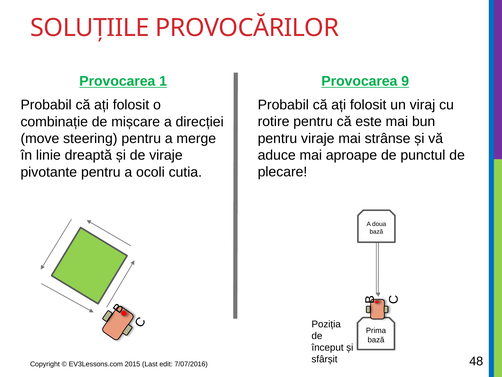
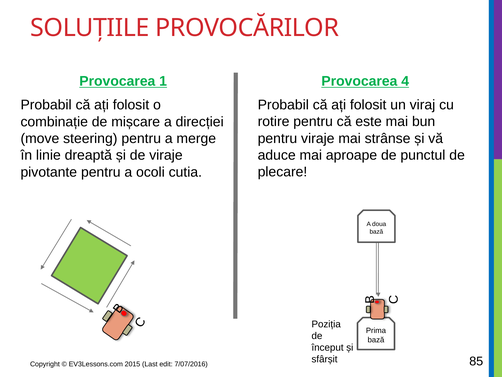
9: 9 -> 4 (405, 81)
48: 48 -> 85 (476, 361)
